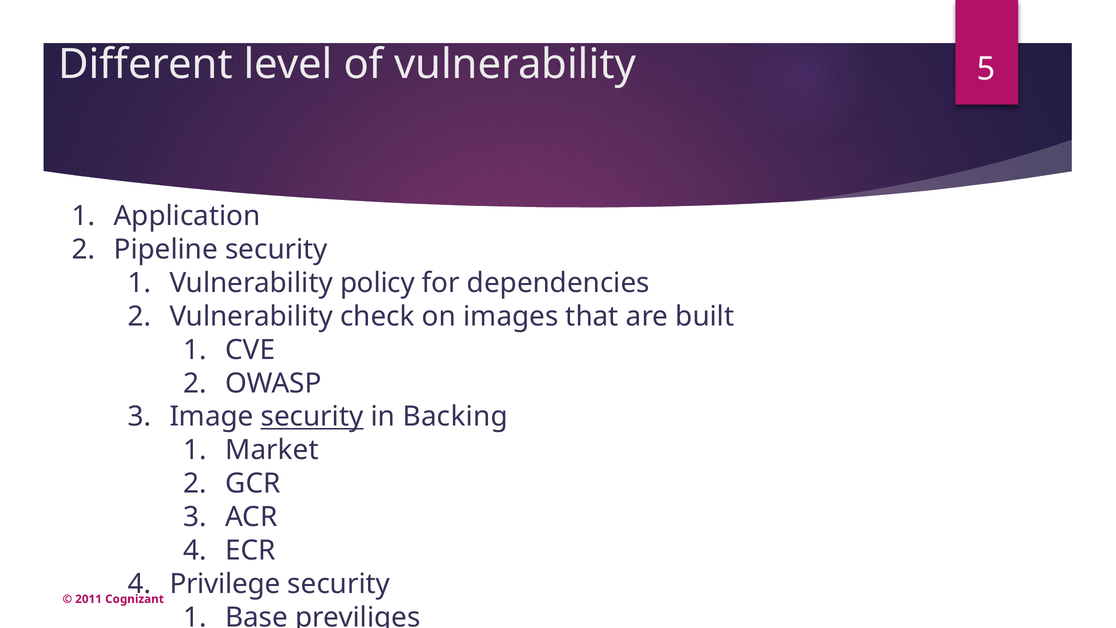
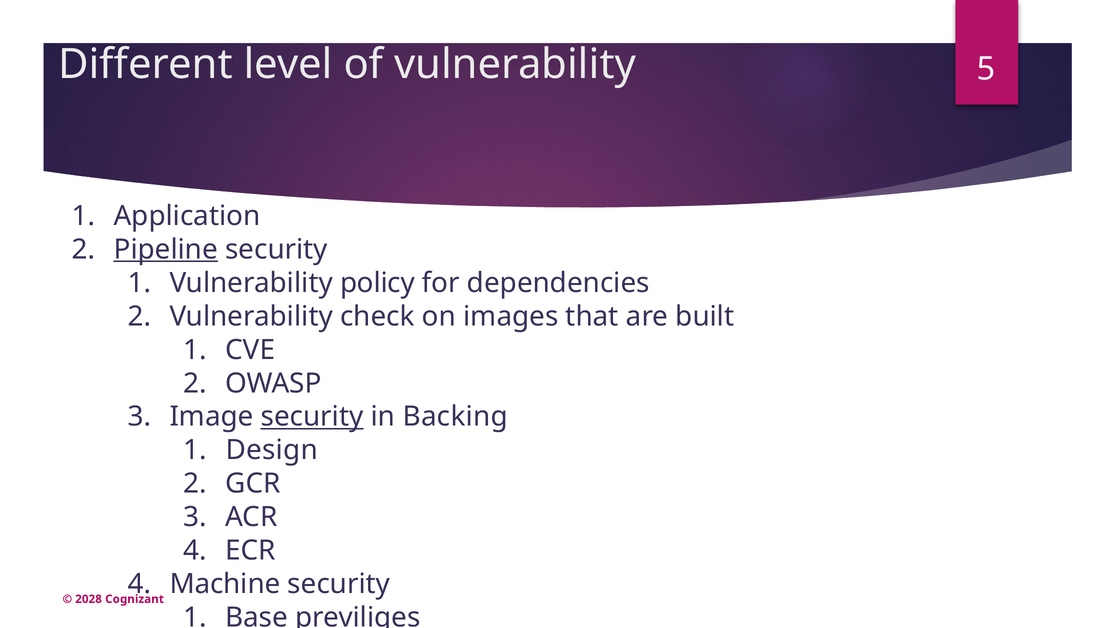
Pipeline underline: none -> present (166, 249)
Market: Market -> Design (272, 450)
Privilege: Privilege -> Machine (225, 584)
2011: 2011 -> 2028 (89, 599)
